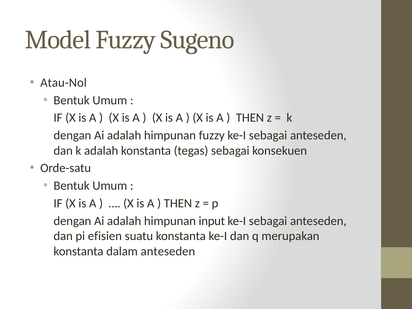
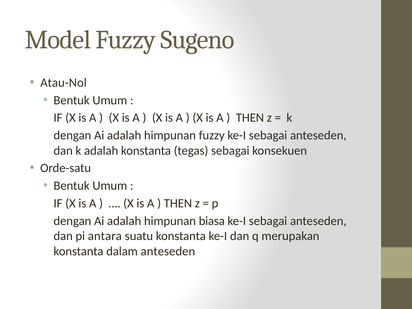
input: input -> biasa (212, 221)
efisien: efisien -> antara (105, 236)
